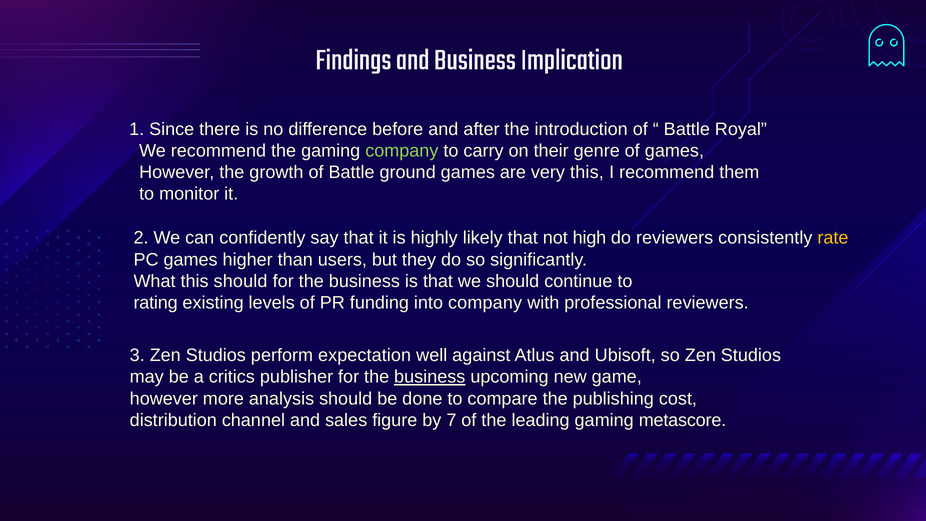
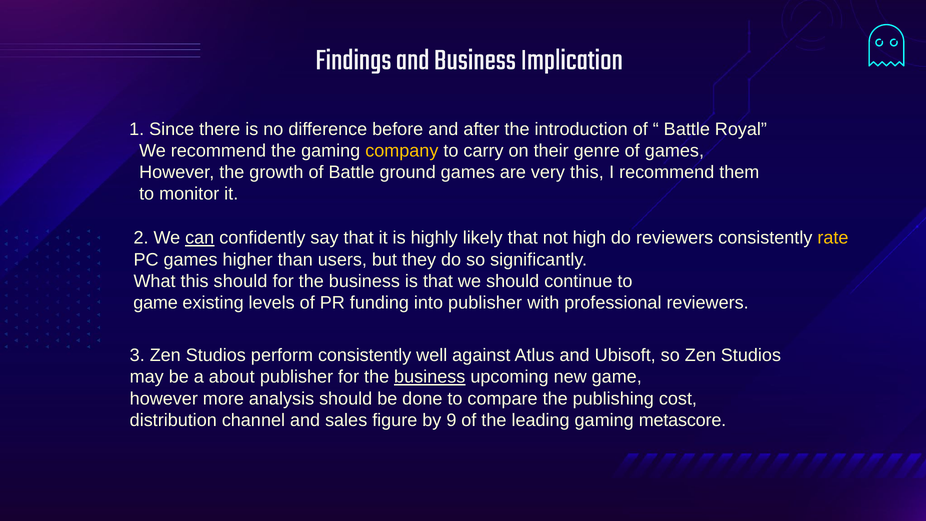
company colour: light green -> yellow (402, 151)
can underline: none -> present (200, 238)
rating: rating -> game (156, 303)
into company: company -> publisher (485, 303)
perform expectation: expectation -> consistently (365, 355)
critics: critics -> about (232, 377)
7: 7 -> 9 (451, 420)
